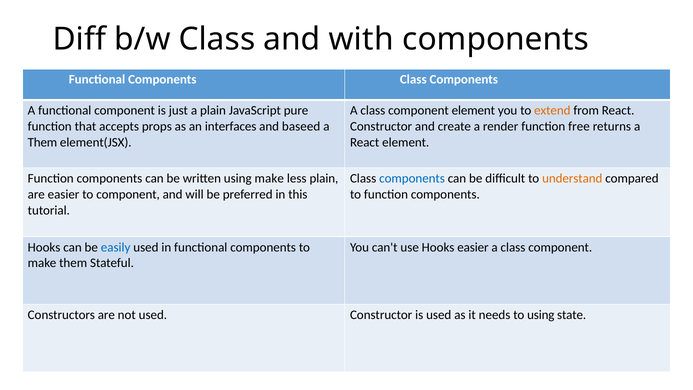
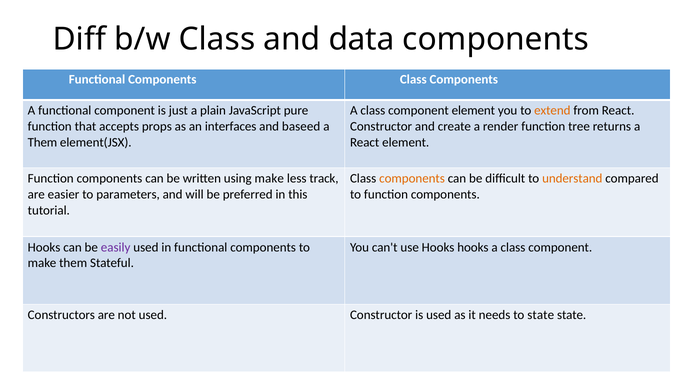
with: with -> data (362, 39)
free: free -> tree (579, 126)
less plain: plain -> track (324, 178)
components colour: blue -> orange (412, 178)
to component: component -> parameters (128, 194)
easily colour: blue -> purple (116, 247)
Hooks easier: easier -> hooks (473, 247)
to using: using -> state (541, 315)
